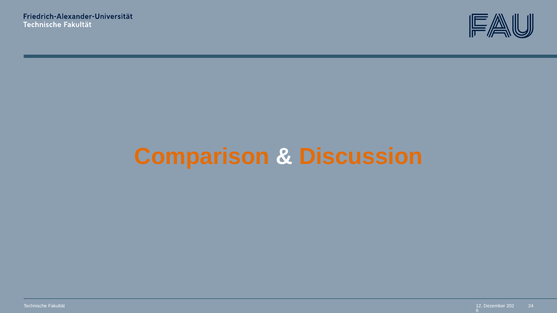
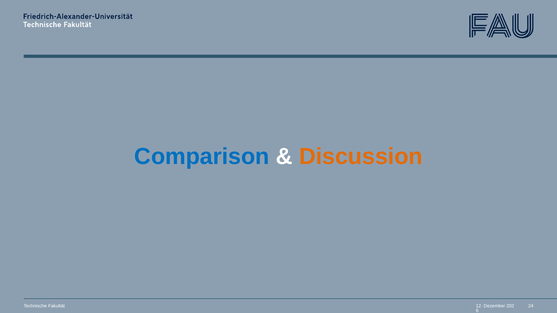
Comparison colour: orange -> blue (202, 157)
